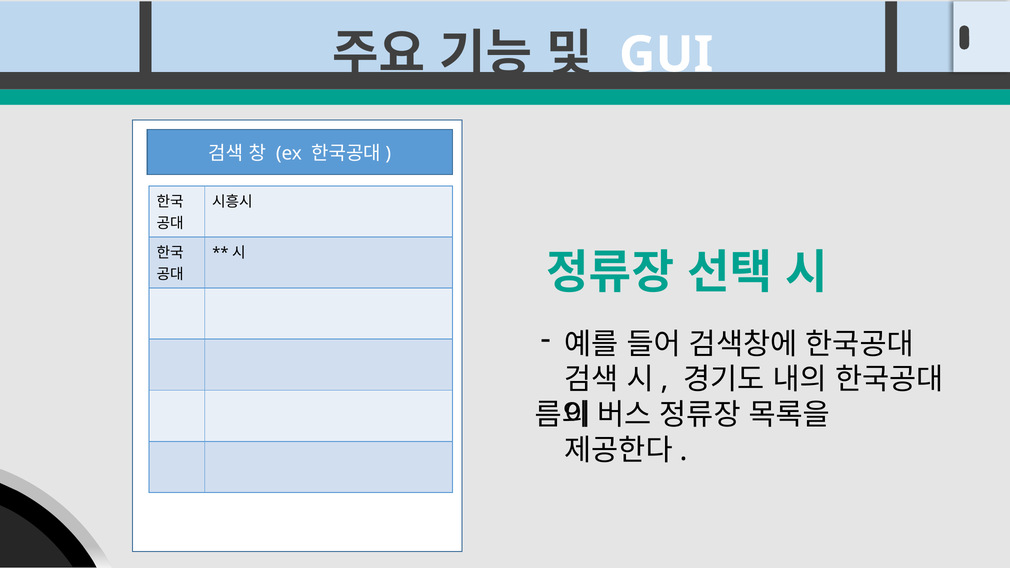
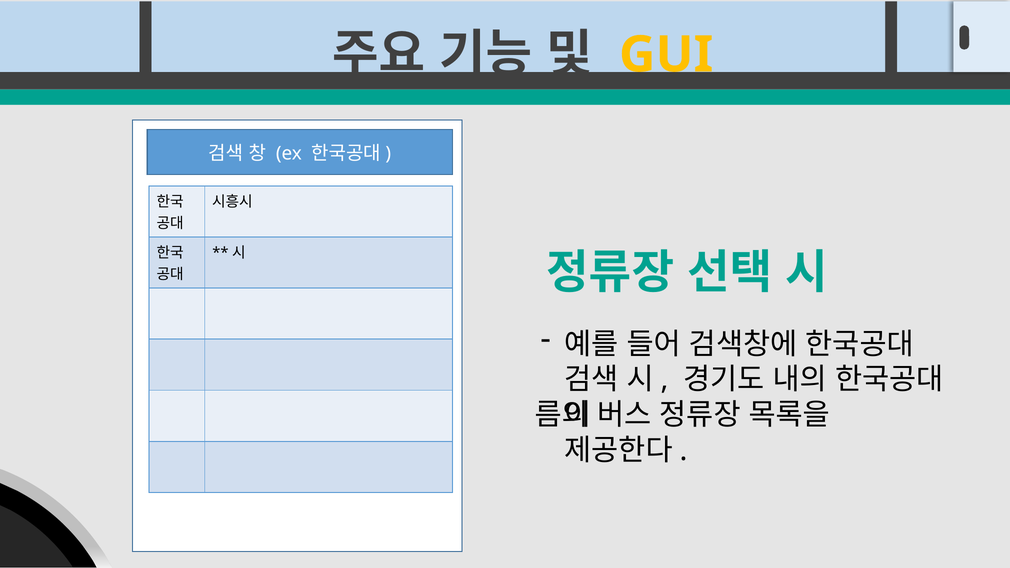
GUI colour: white -> yellow (666, 55)
